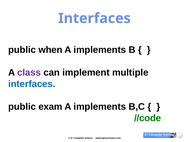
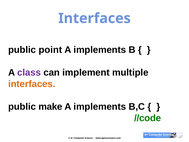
when: when -> point (50, 50)
interfaces colour: blue -> orange (32, 84)
exam: exam -> make (50, 106)
